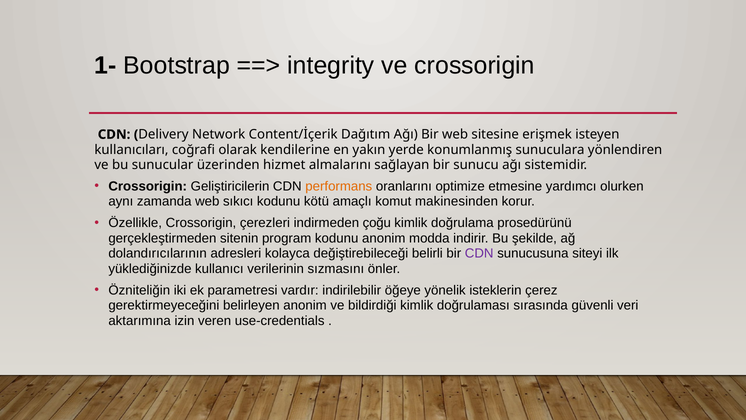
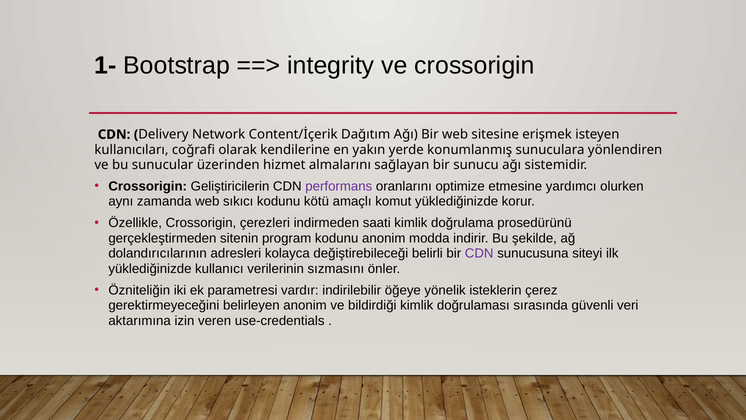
performans colour: orange -> purple (339, 186)
komut makinesinden: makinesinden -> yüklediğinizde (457, 201)
çoğu: çoğu -> saati (377, 223)
